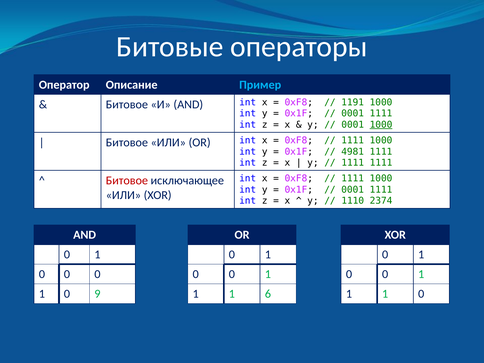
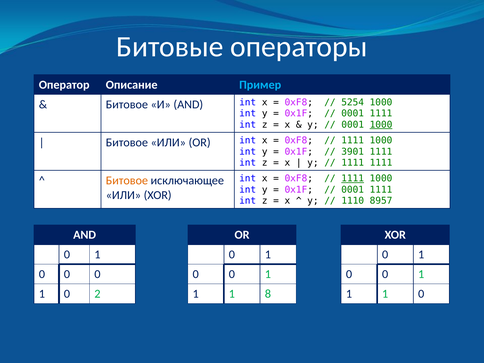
1191: 1191 -> 5254 (353, 102)
4981: 4981 -> 3901 (353, 152)
1111 underline: none -> present (353, 179)
Битовое colour: red -> orange (127, 180)
2374: 2374 -> 8957 (381, 201)
9: 9 -> 2 (97, 294)
6: 6 -> 8 (268, 294)
